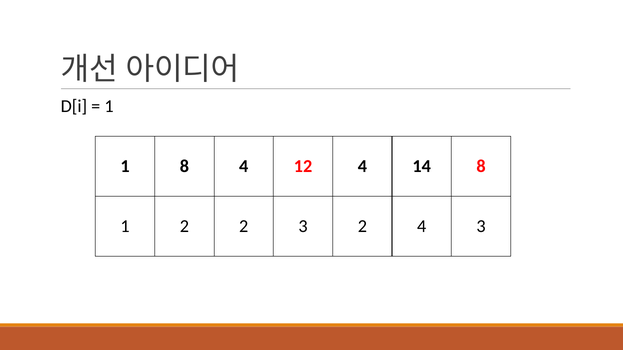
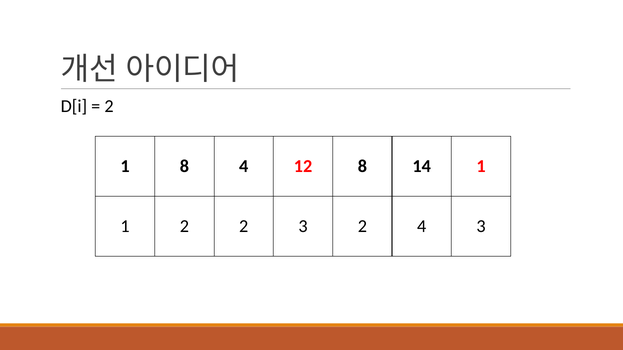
1: 1 -> 2 (109, 106)
12 4: 4 -> 8 (362, 167)
14 8: 8 -> 1 (481, 167)
